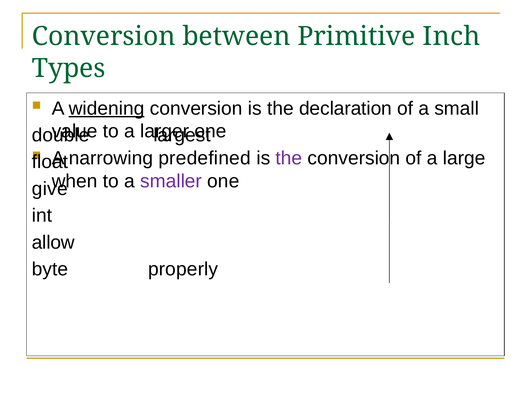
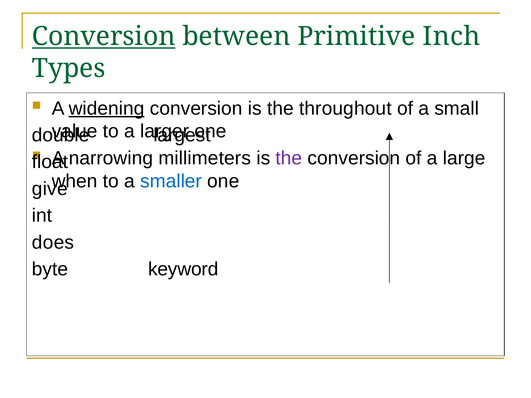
Conversion underline: none -> present (104, 37)
declaration: declaration -> throughout (345, 108)
predefined: predefined -> millimeters (205, 158)
smaller colour: purple -> blue (171, 181)
allow: allow -> does (53, 243)
properly: properly -> keyword (183, 269)
